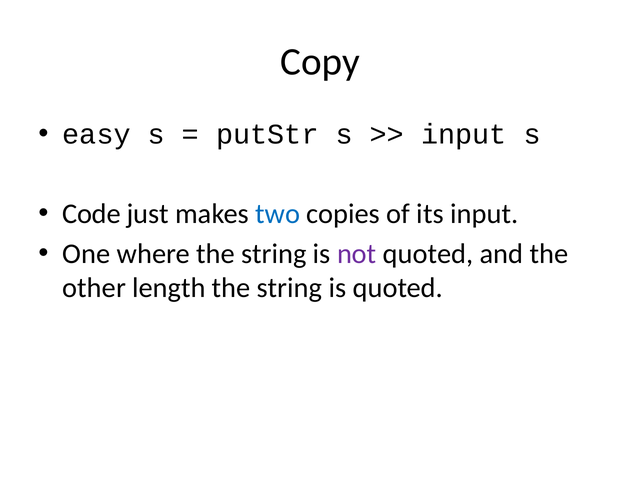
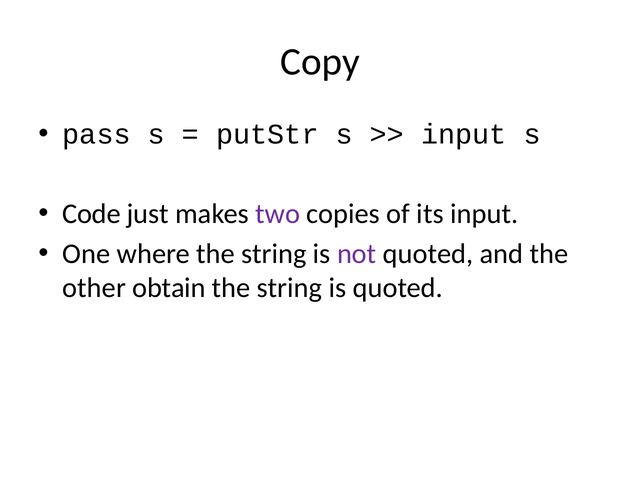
easy: easy -> pass (97, 134)
two colour: blue -> purple (278, 214)
length: length -> obtain (169, 288)
